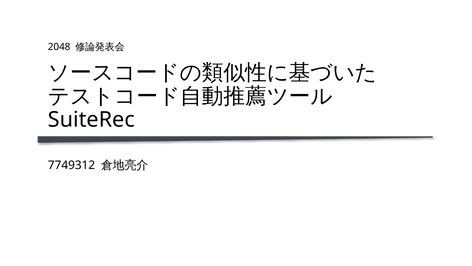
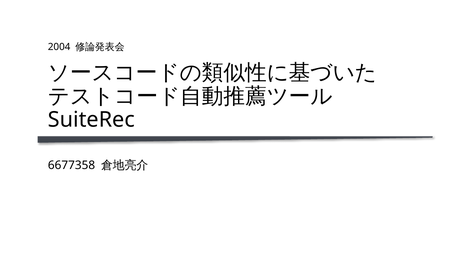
2048: 2048 -> 2004 (59, 47)
7749312: 7749312 -> 6677358 (72, 165)
